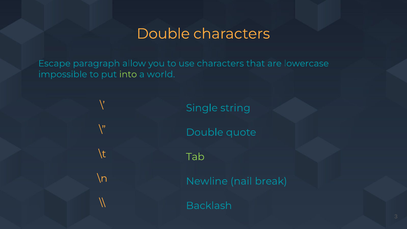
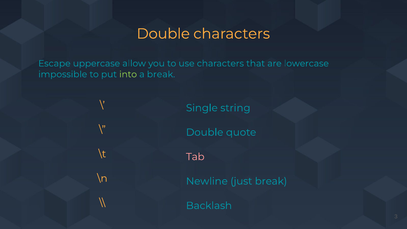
paragraph: paragraph -> uppercase (96, 63)
a world: world -> break (161, 74)
Tab colour: light green -> pink (195, 157)
nail: nail -> just (241, 181)
